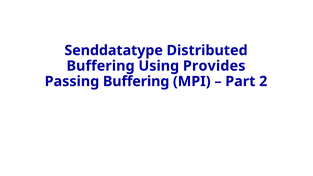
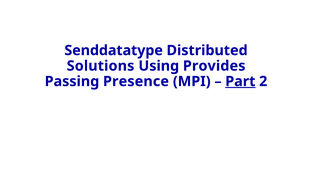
Buffering: Buffering -> Solutions (101, 66)
Passing Buffering: Buffering -> Presence (136, 81)
Part underline: none -> present (240, 81)
